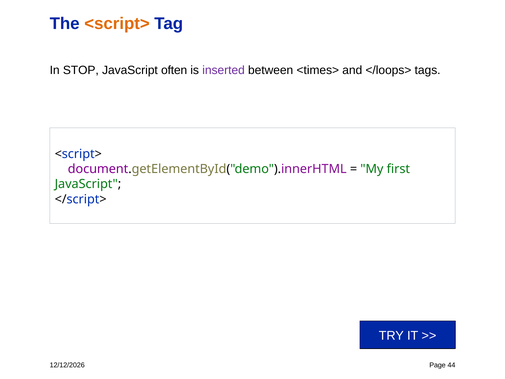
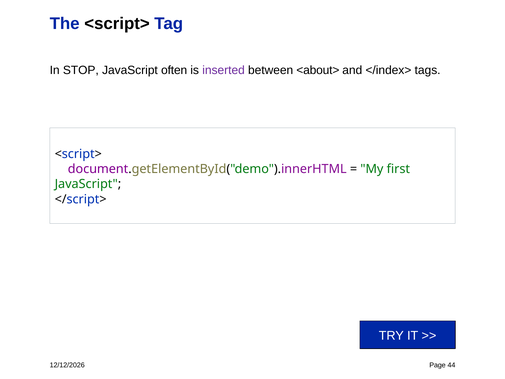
<script> colour: orange -> black (117, 24)
<times>: <times> -> <about> (318, 70)
</loops>: </loops> -> </index> (388, 70)
